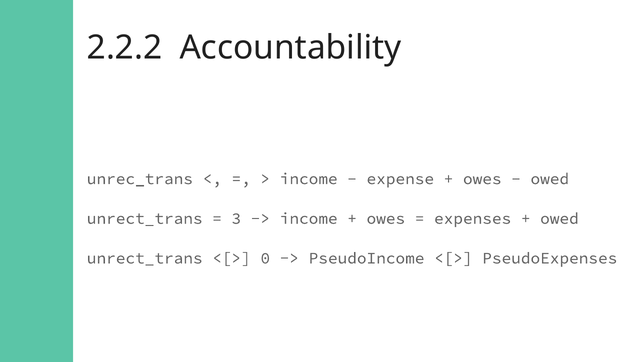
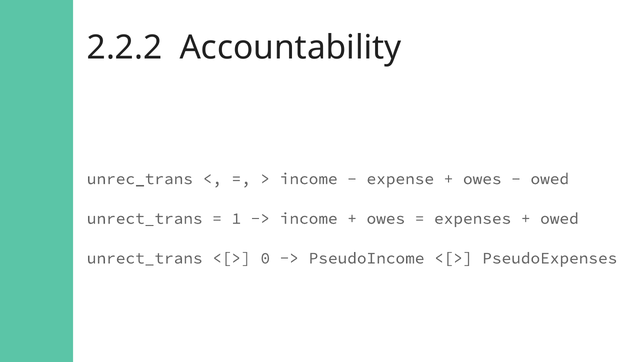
3: 3 -> 1 (236, 218)
